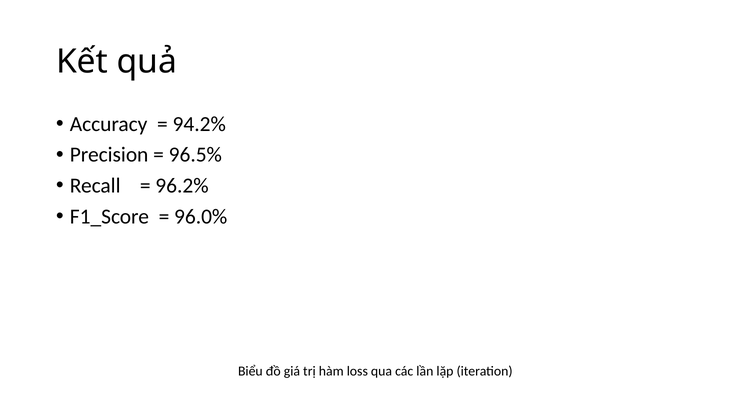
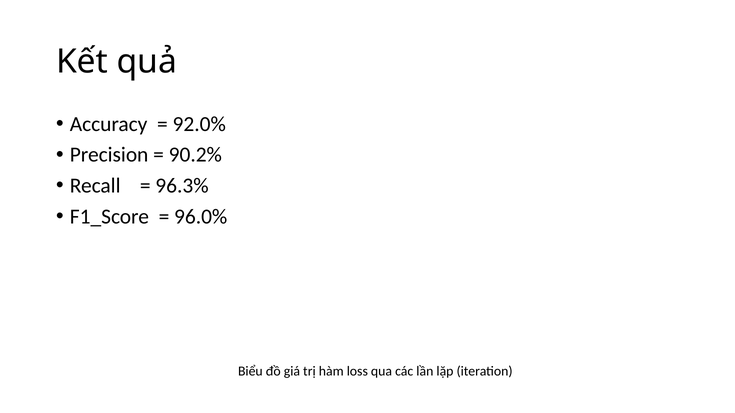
94.2%: 94.2% -> 92.0% (199, 124)
96.5%: 96.5% -> 90.2% (195, 155)
96.2%: 96.2% -> 96.3% (182, 186)
